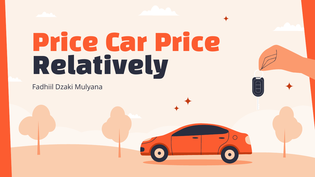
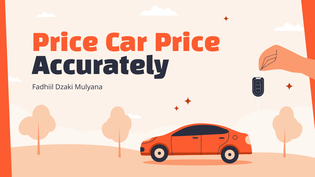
Relatively: Relatively -> Accurately (101, 66)
